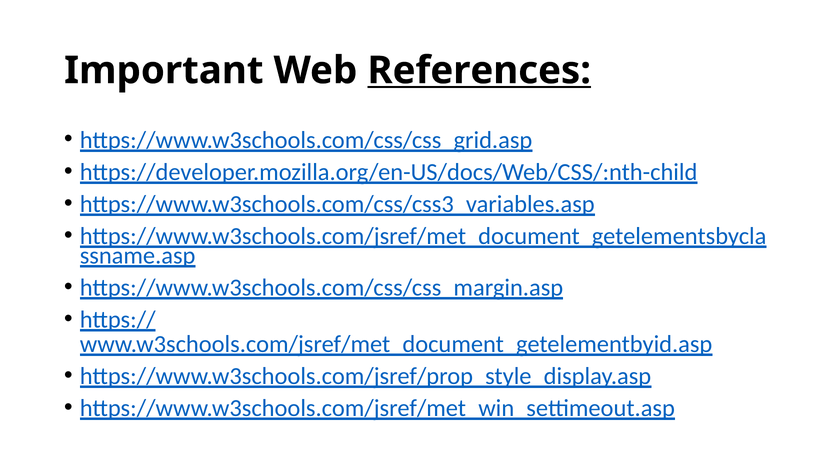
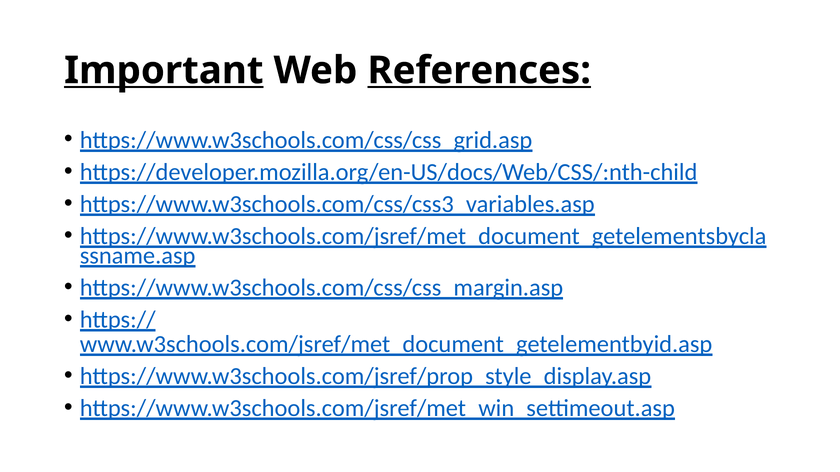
Important underline: none -> present (164, 71)
